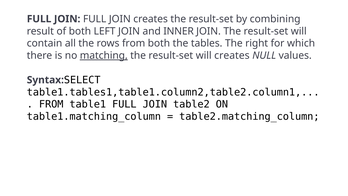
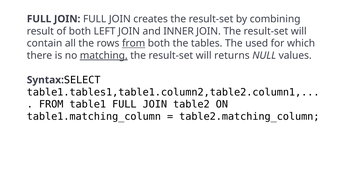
from underline: none -> present (134, 43)
right: right -> used (257, 43)
will creates: creates -> returns (232, 55)
